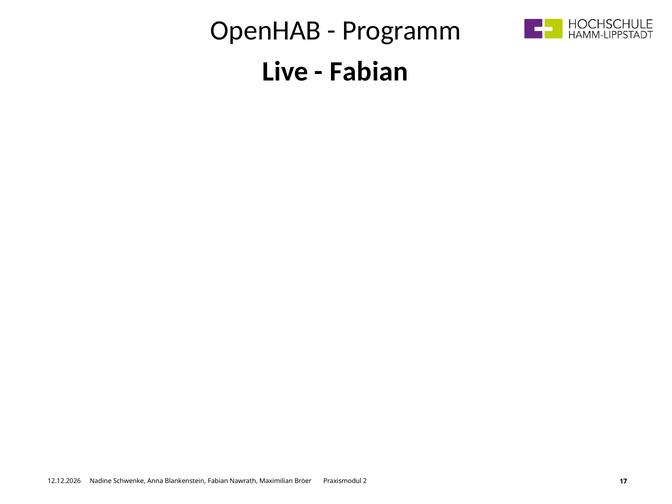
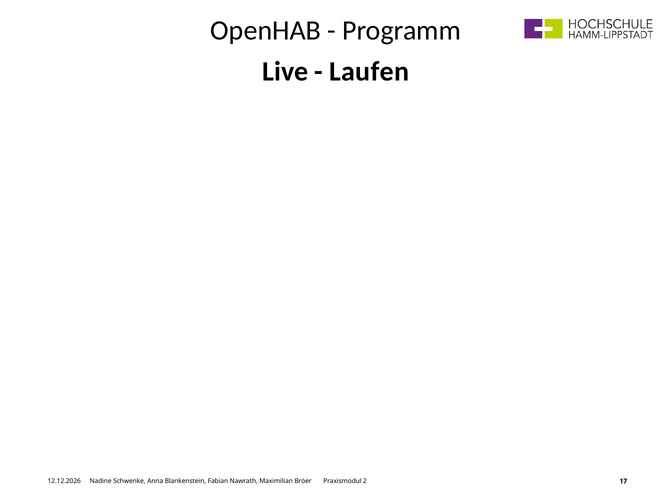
Fabian: Fabian -> Laufen (369, 71)
